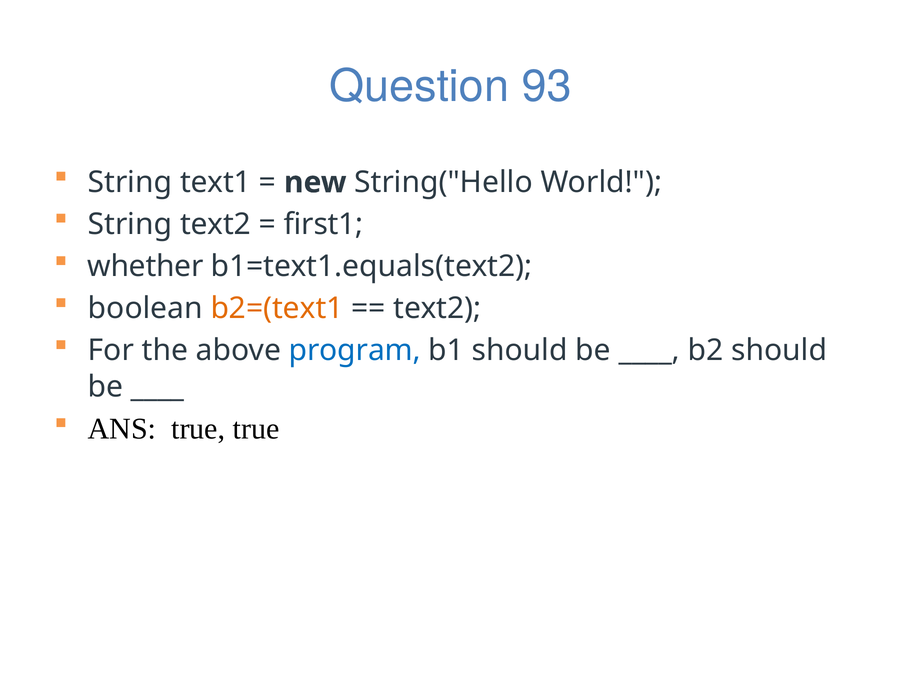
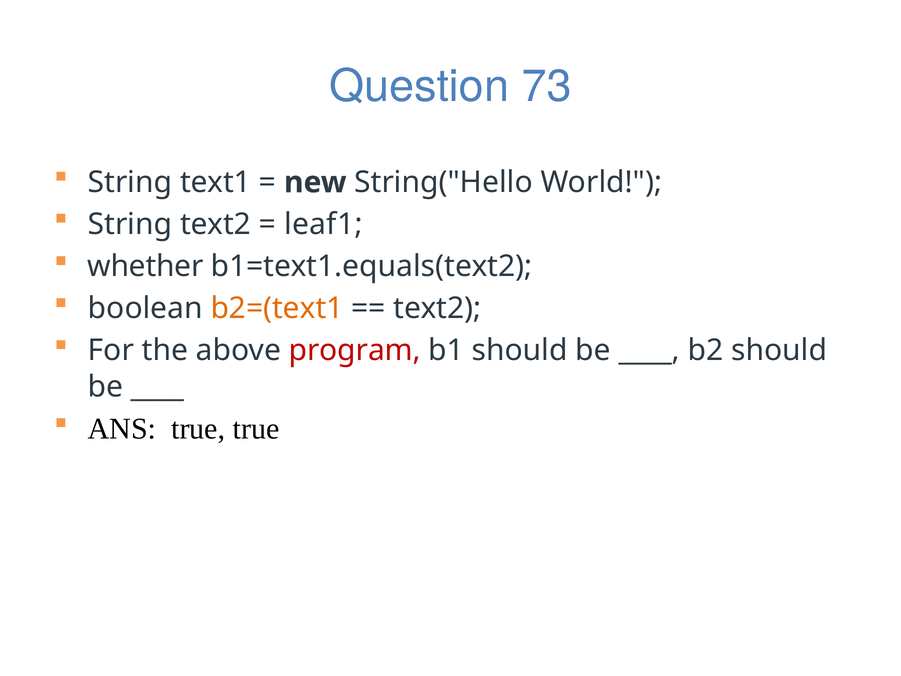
93: 93 -> 73 (547, 87)
first1: first1 -> leaf1 (323, 224)
program colour: blue -> red (355, 350)
